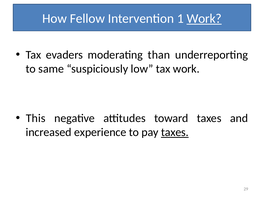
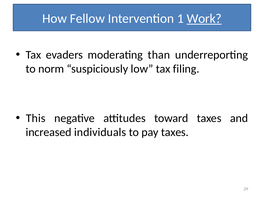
same: same -> norm (51, 69)
tax work: work -> filing (186, 69)
experience: experience -> individuals (100, 132)
taxes underline: present -> none (175, 132)
